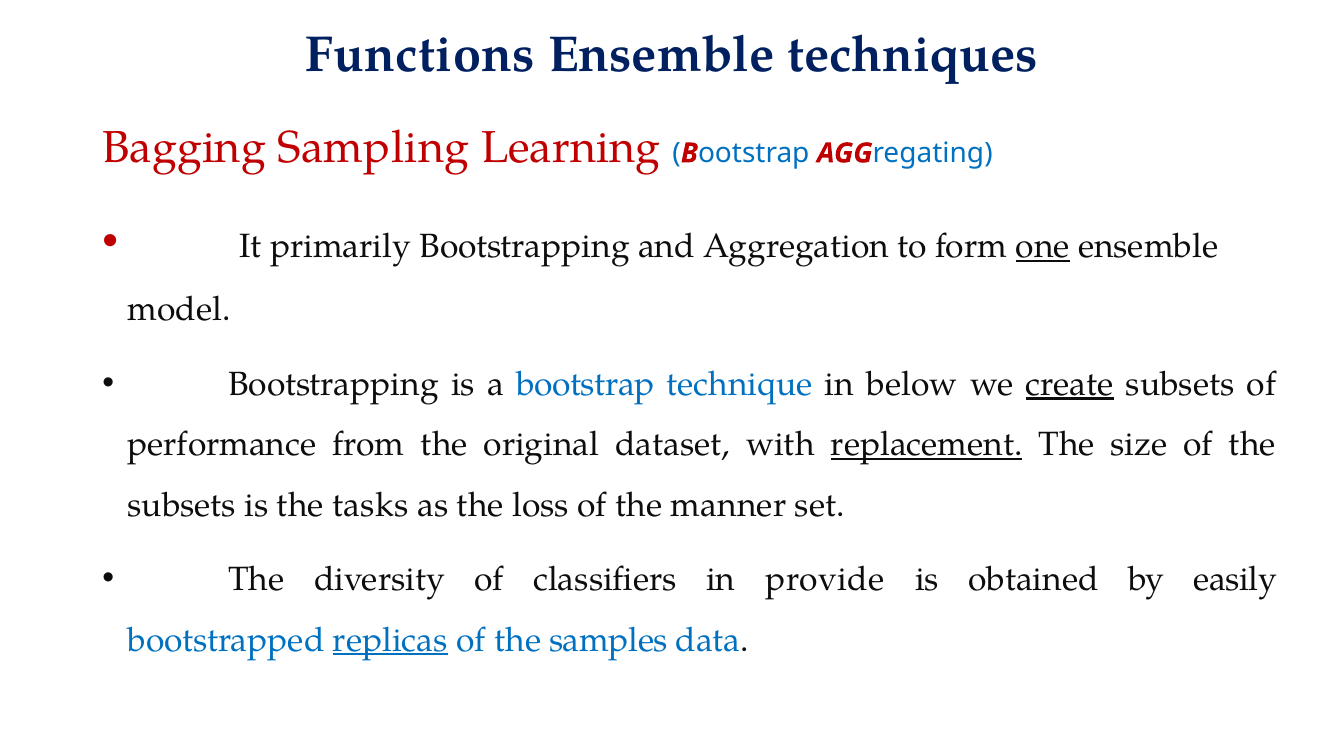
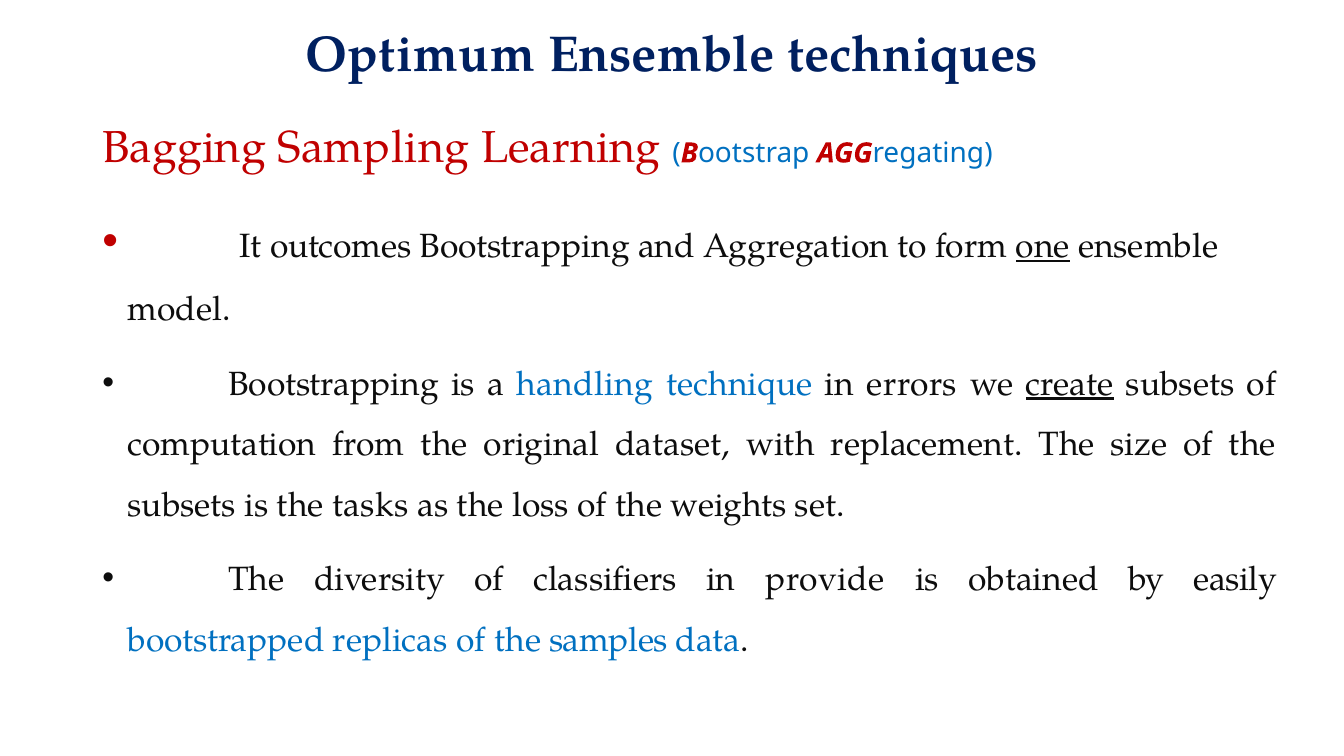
Functions: Functions -> Optimum (420, 55)
primarily: primarily -> outcomes (341, 247)
bootstrap: bootstrap -> handling (585, 384)
below: below -> errors (912, 384)
performance: performance -> computation (222, 445)
replacement underline: present -> none (927, 445)
manner: manner -> weights (729, 505)
replicas underline: present -> none (390, 640)
